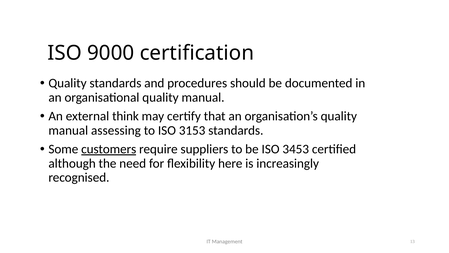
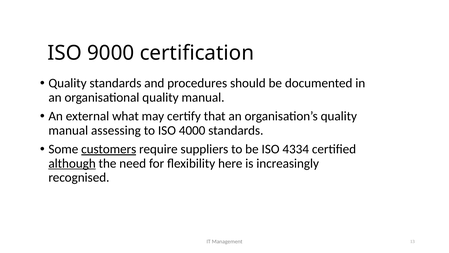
think: think -> what (125, 116)
3153: 3153 -> 4000 (192, 130)
3453: 3453 -> 4334 (296, 149)
although underline: none -> present (72, 163)
